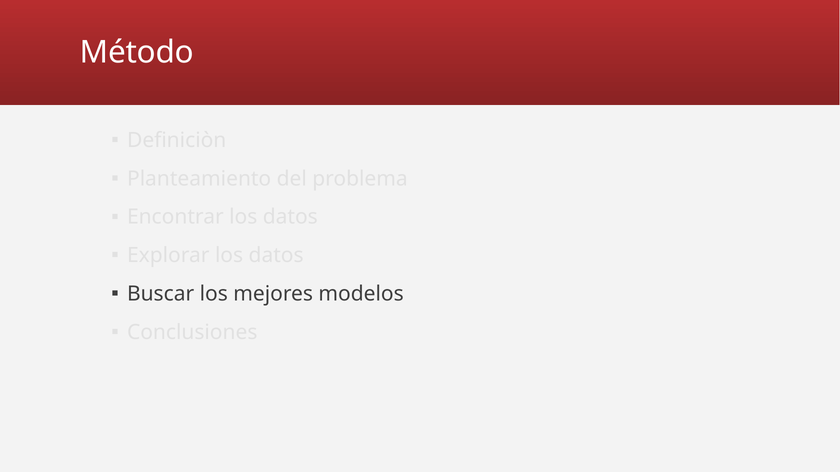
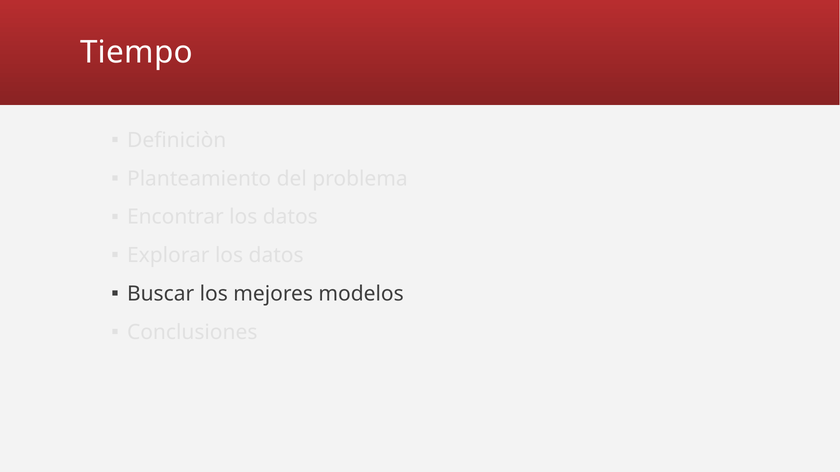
Método: Método -> Tiempo (136, 52)
